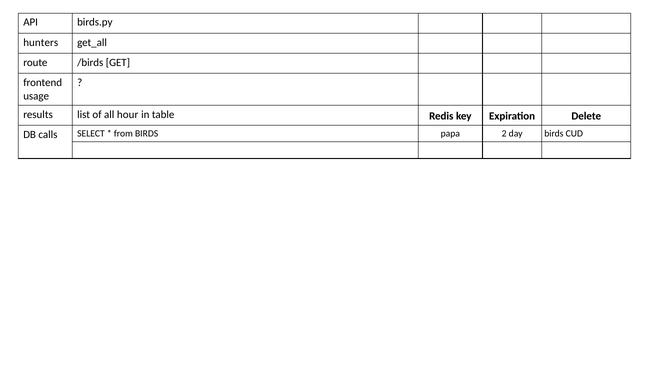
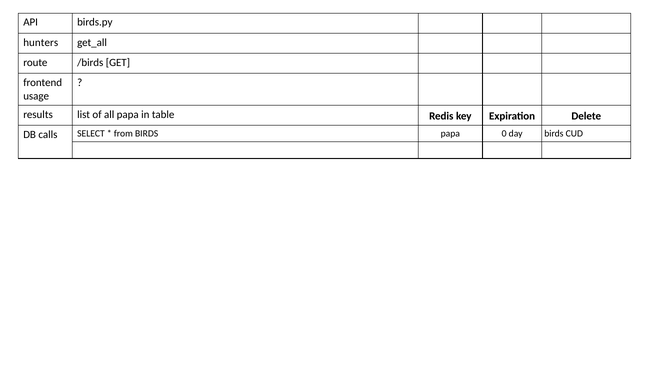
all hour: hour -> papa (128, 114)
2: 2 -> 0 (504, 133)
